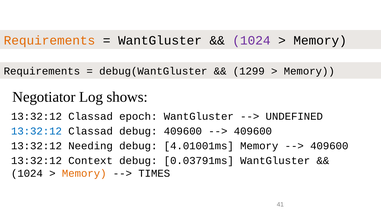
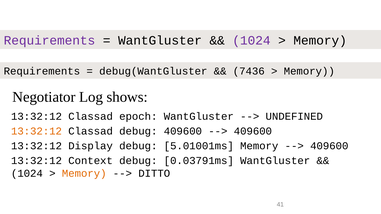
Requirements colour: orange -> purple (49, 40)
1299: 1299 -> 7436 (249, 71)
13:32:12 colour: blue -> orange (36, 131)
Needing: Needing -> Display (91, 146)
4.01001ms: 4.01001ms -> 5.01001ms (199, 146)
TIMES: TIMES -> DITTO (154, 174)
